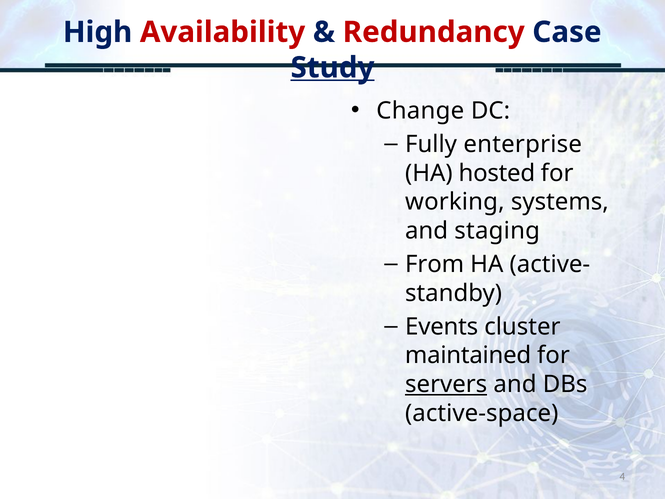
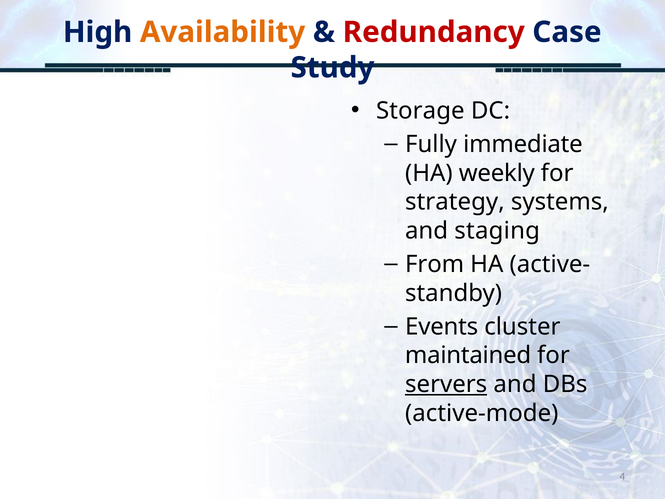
Availability colour: red -> orange (223, 32)
Study underline: present -> none (332, 68)
Change: Change -> Storage (420, 111)
enterprise: enterprise -> immediate (523, 144)
hosted: hosted -> weekly (497, 173)
working: working -> strategy (455, 202)
active-space: active-space -> active-mode (482, 413)
